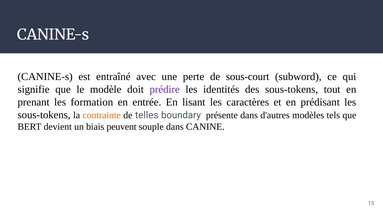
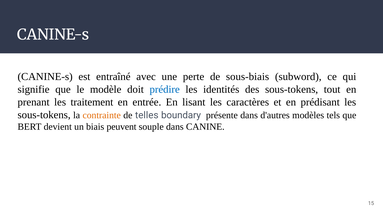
sous-court: sous-court -> sous-biais (248, 77)
prédire colour: purple -> blue (165, 89)
formation: formation -> traitement (92, 102)
